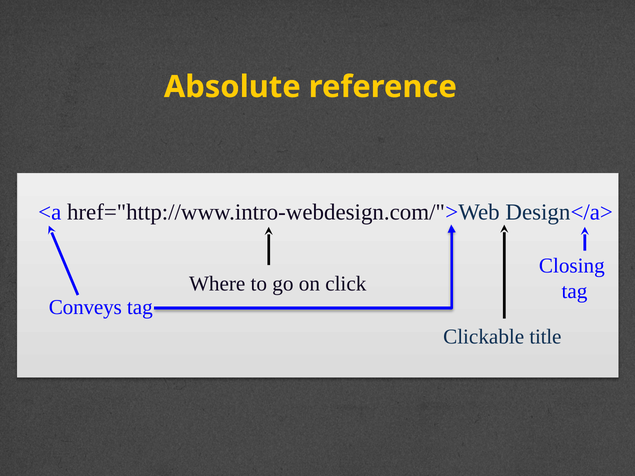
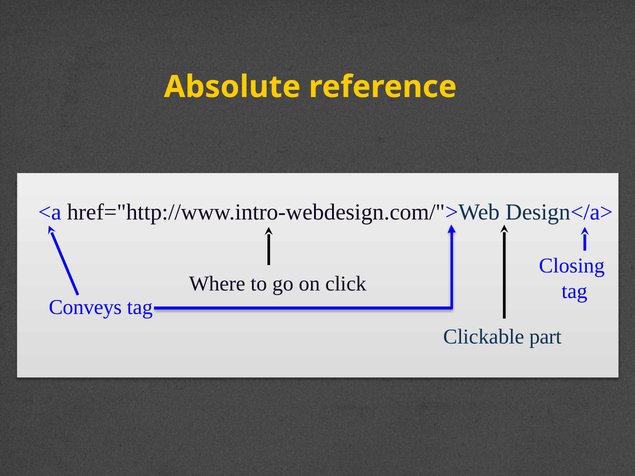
title: title -> part (545, 337)
